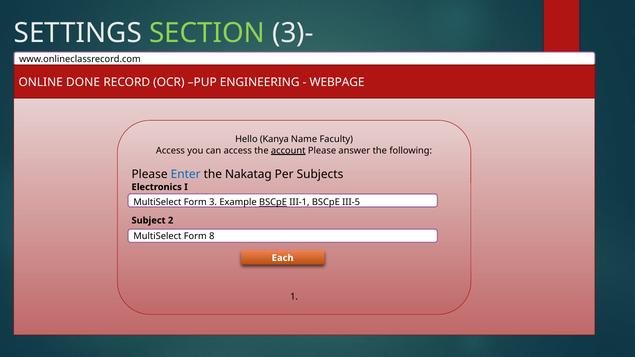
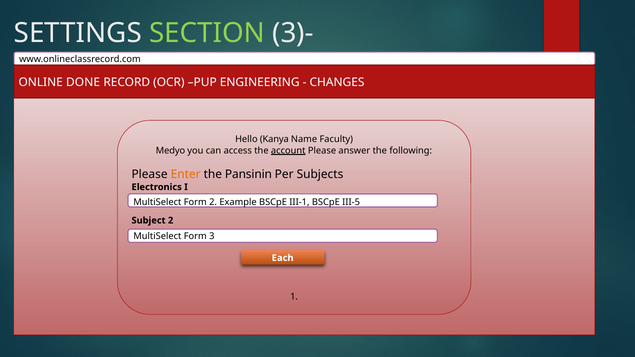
WEBPAGE: WEBPAGE -> CHANGES (337, 83)
Access: Access -> Medyo (171, 151)
Enter colour: blue -> orange (186, 175)
Nakatag: Nakatag -> Pansinin (248, 175)
Form 3: 3 -> 2 (213, 202)
BSCpE underline: present -> none (273, 202)
8: 8 -> 3 (212, 237)
